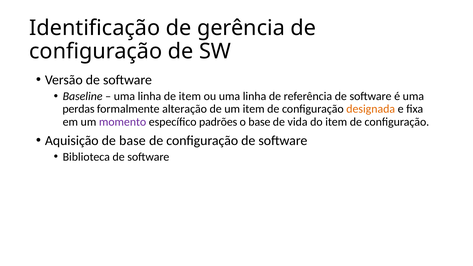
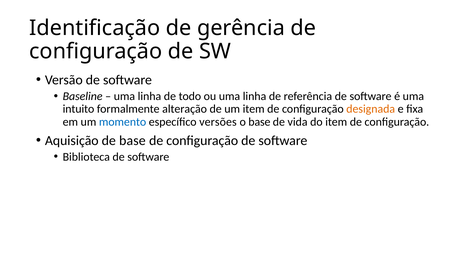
de item: item -> todo (190, 96)
perdas: perdas -> intuito (78, 109)
momento colour: purple -> blue (123, 122)
padrões: padrões -> versões (218, 122)
